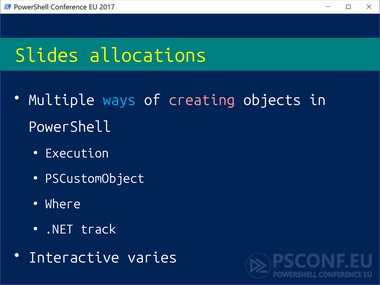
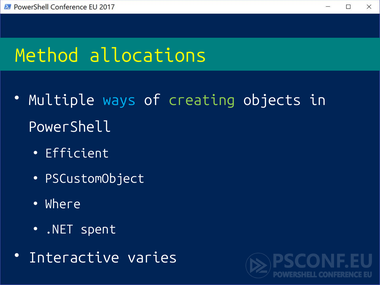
Slides: Slides -> Method (47, 56)
creating colour: pink -> light green (202, 100)
Execution: Execution -> Efficient (77, 153)
track: track -> spent (98, 229)
